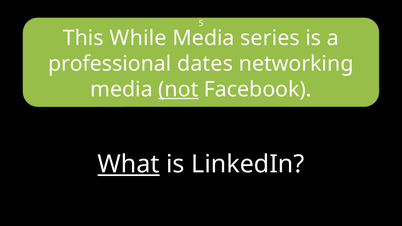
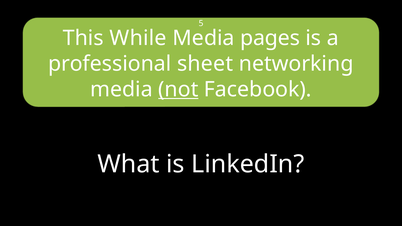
series: series -> pages (270, 38)
dates: dates -> sheet (205, 64)
What underline: present -> none (129, 164)
